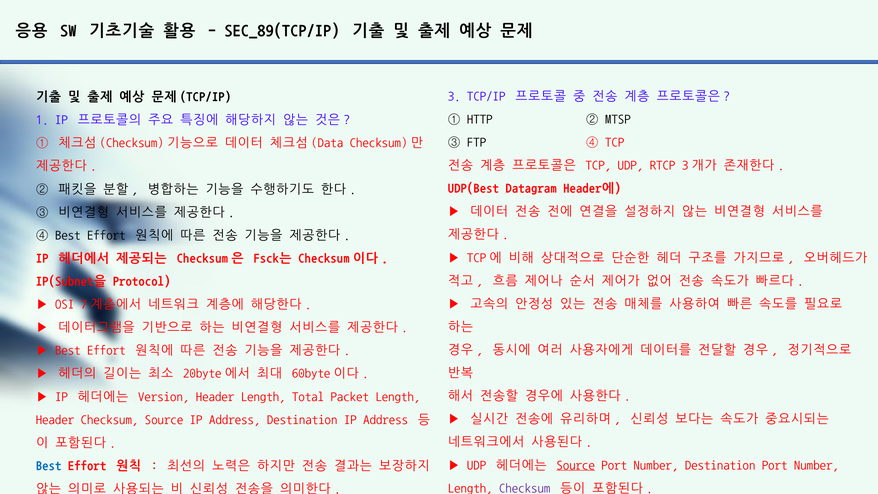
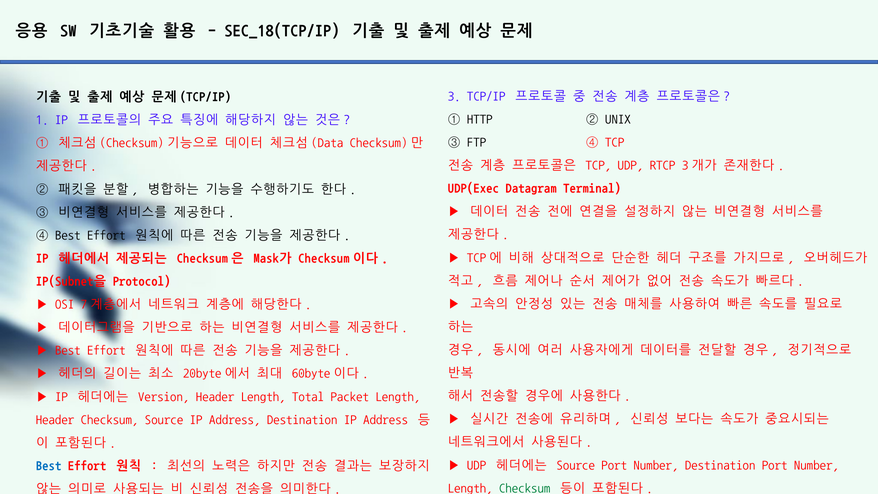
SEC_89(TCP/IP: SEC_89(TCP/IP -> SEC_18(TCP/IP (282, 31)
② MTSP: MTSP -> UNIX (618, 119)
UDP(Best: UDP(Best -> UDP(Exec (473, 188)
Header에: Header에 -> Terminal (592, 188)
Fsck는: Fsck는 -> Mask가 (273, 258)
Source underline: present -> none (576, 465)
Checksum colour: purple -> green (525, 488)
